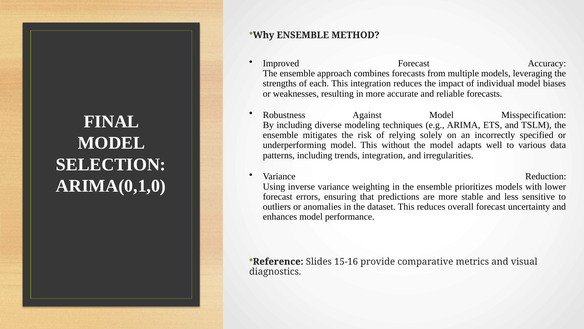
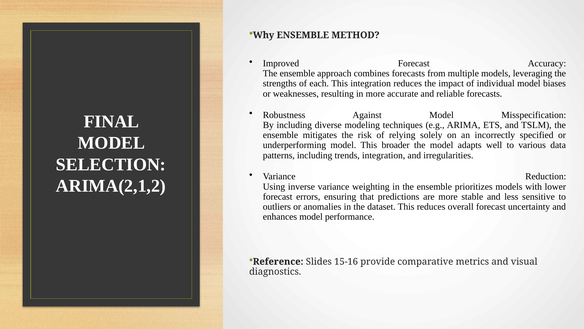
without: without -> broader (396, 145)
ARIMA(0,1,0: ARIMA(0,1,0 -> ARIMA(2,1,2 (111, 186)
